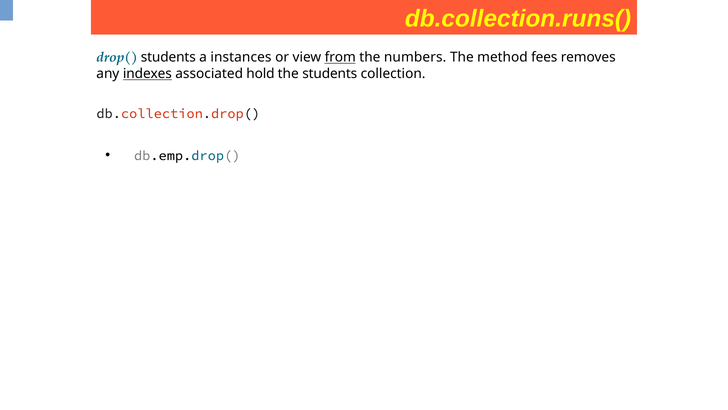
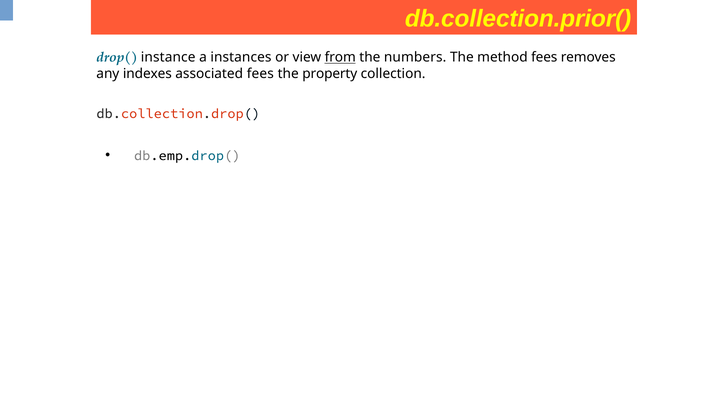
db.collection.runs(: db.collection.runs( -> db.collection.prior( (518, 19)
drop( students: students -> instance (168, 57)
indexes underline: present -> none (147, 74)
associated hold: hold -> fees (260, 74)
the students: students -> property (330, 74)
